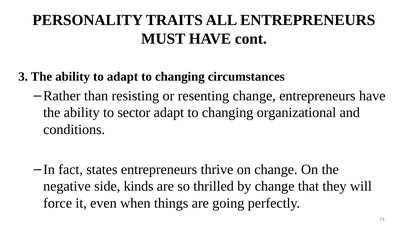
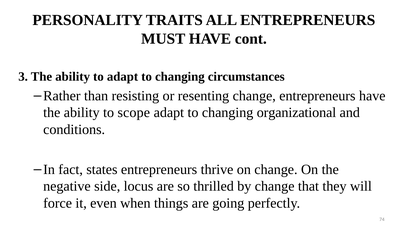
sector: sector -> scope (134, 112)
kinds: kinds -> locus (139, 186)
